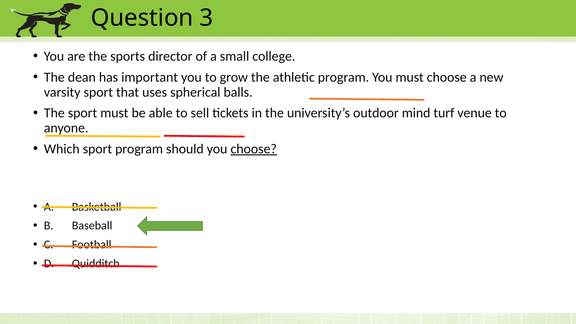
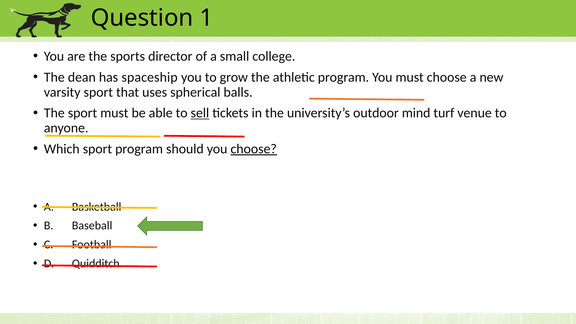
3: 3 -> 1 (206, 18)
important: important -> spaceship (150, 77)
sell underline: none -> present (200, 113)
